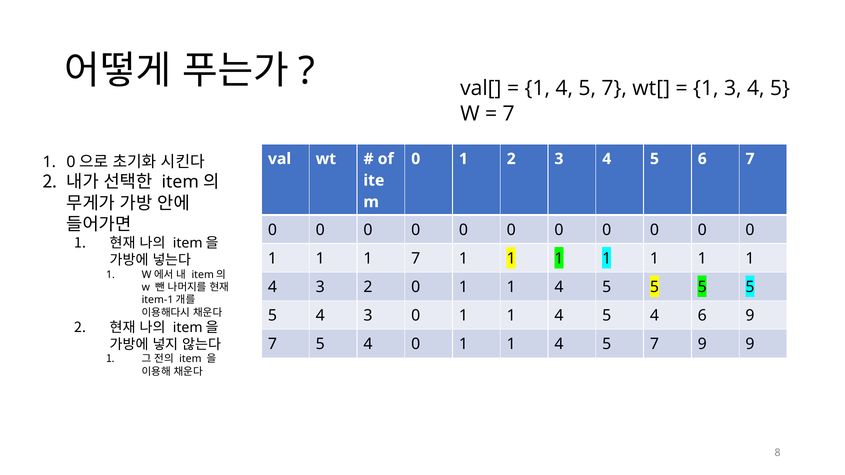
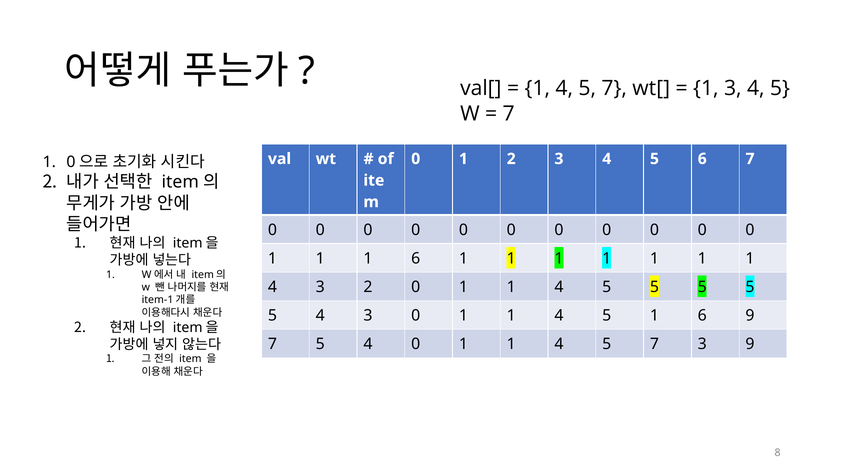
1 1 7: 7 -> 6 (416, 259)
4 5 4: 4 -> 1 (654, 316)
7 9: 9 -> 3 (702, 344)
